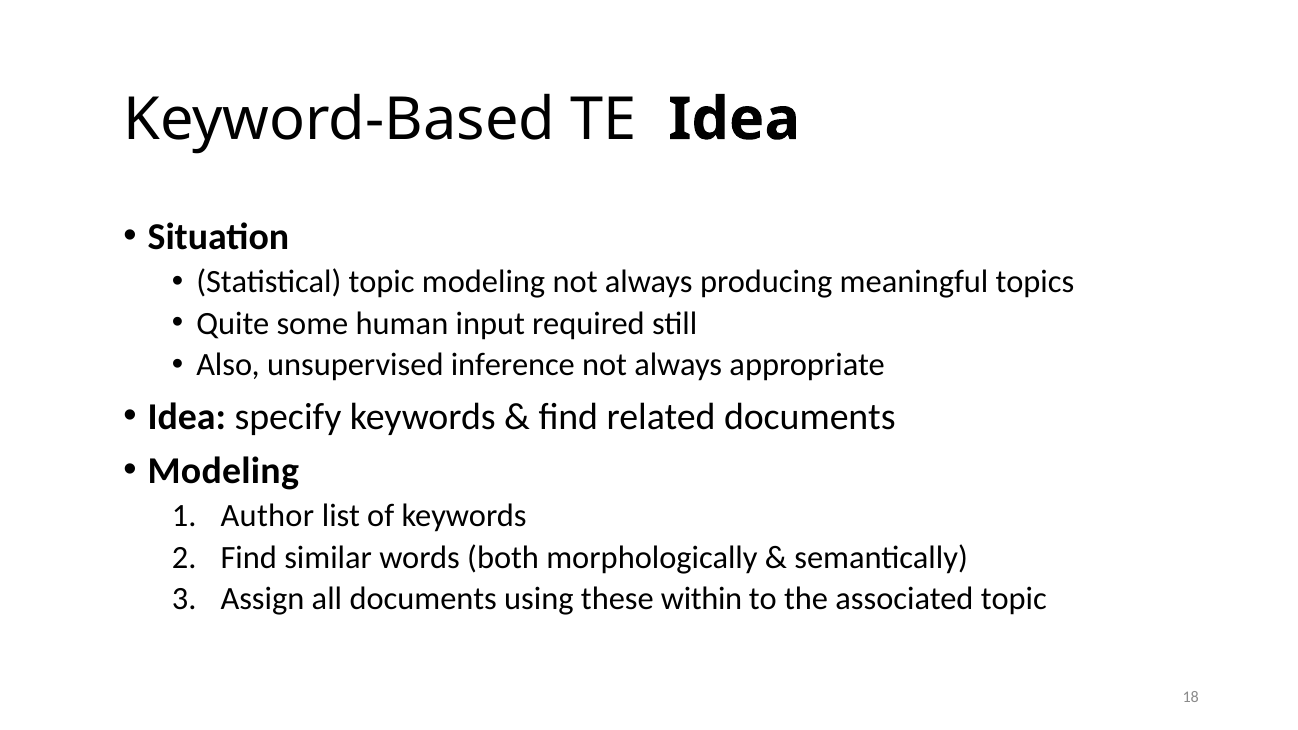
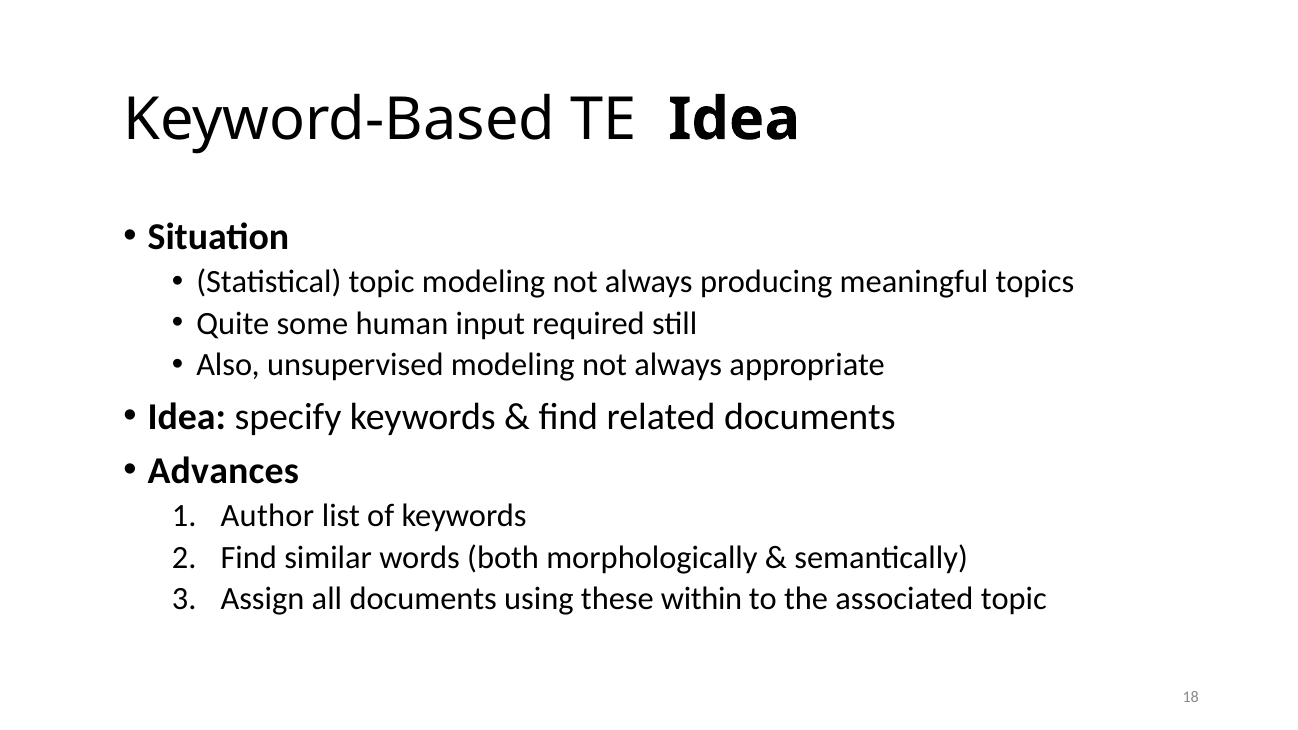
unsupervised inference: inference -> modeling (513, 365)
Modeling: Modeling -> Advances (223, 471)
